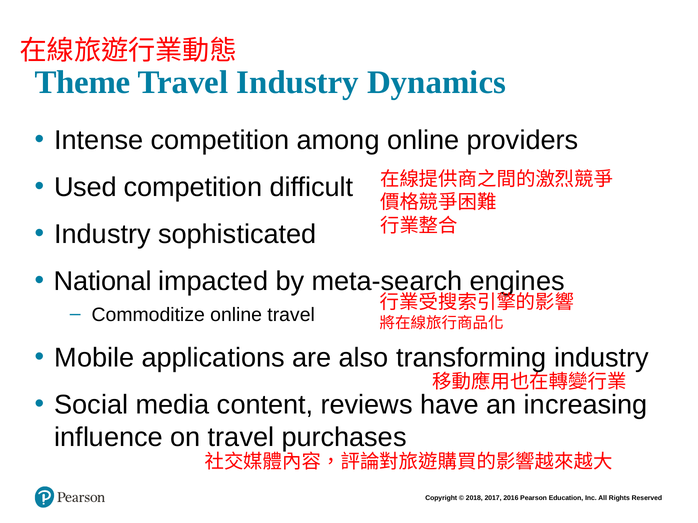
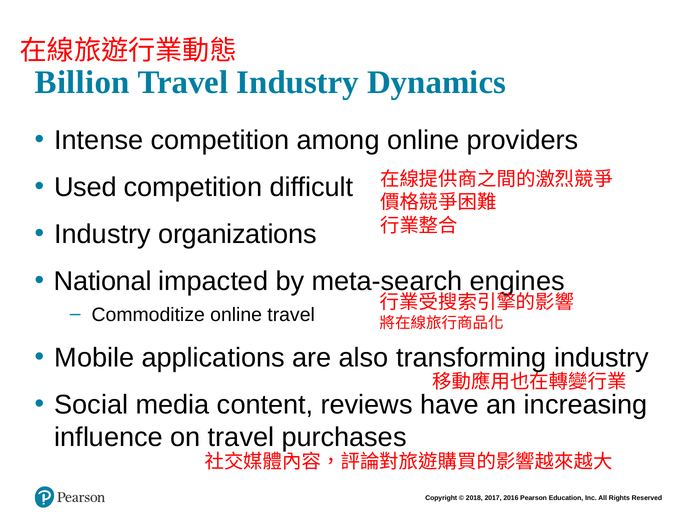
Theme: Theme -> Billion (82, 83)
sophisticated: sophisticated -> organizations (237, 235)
